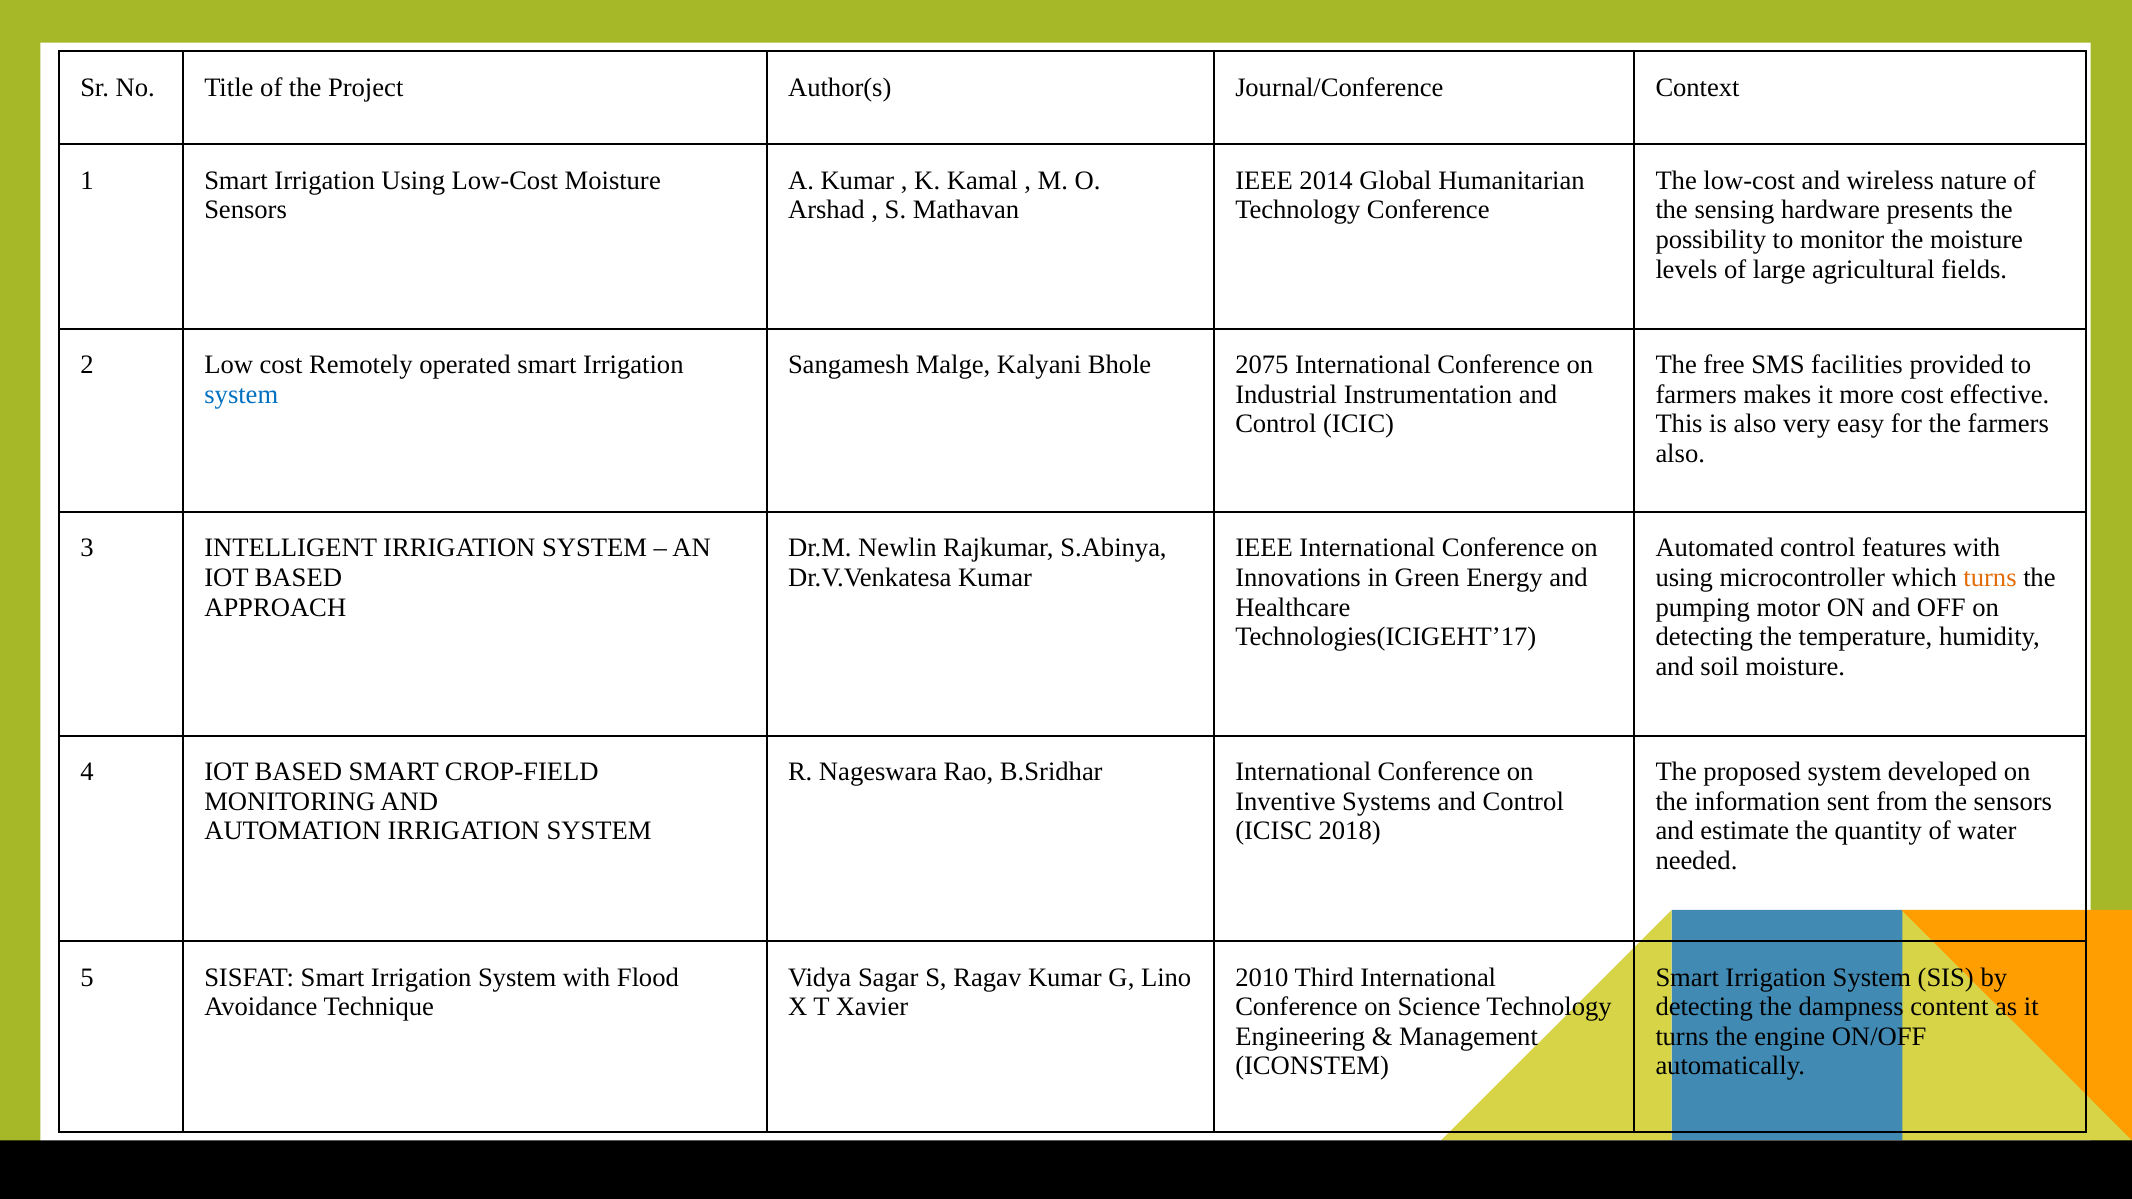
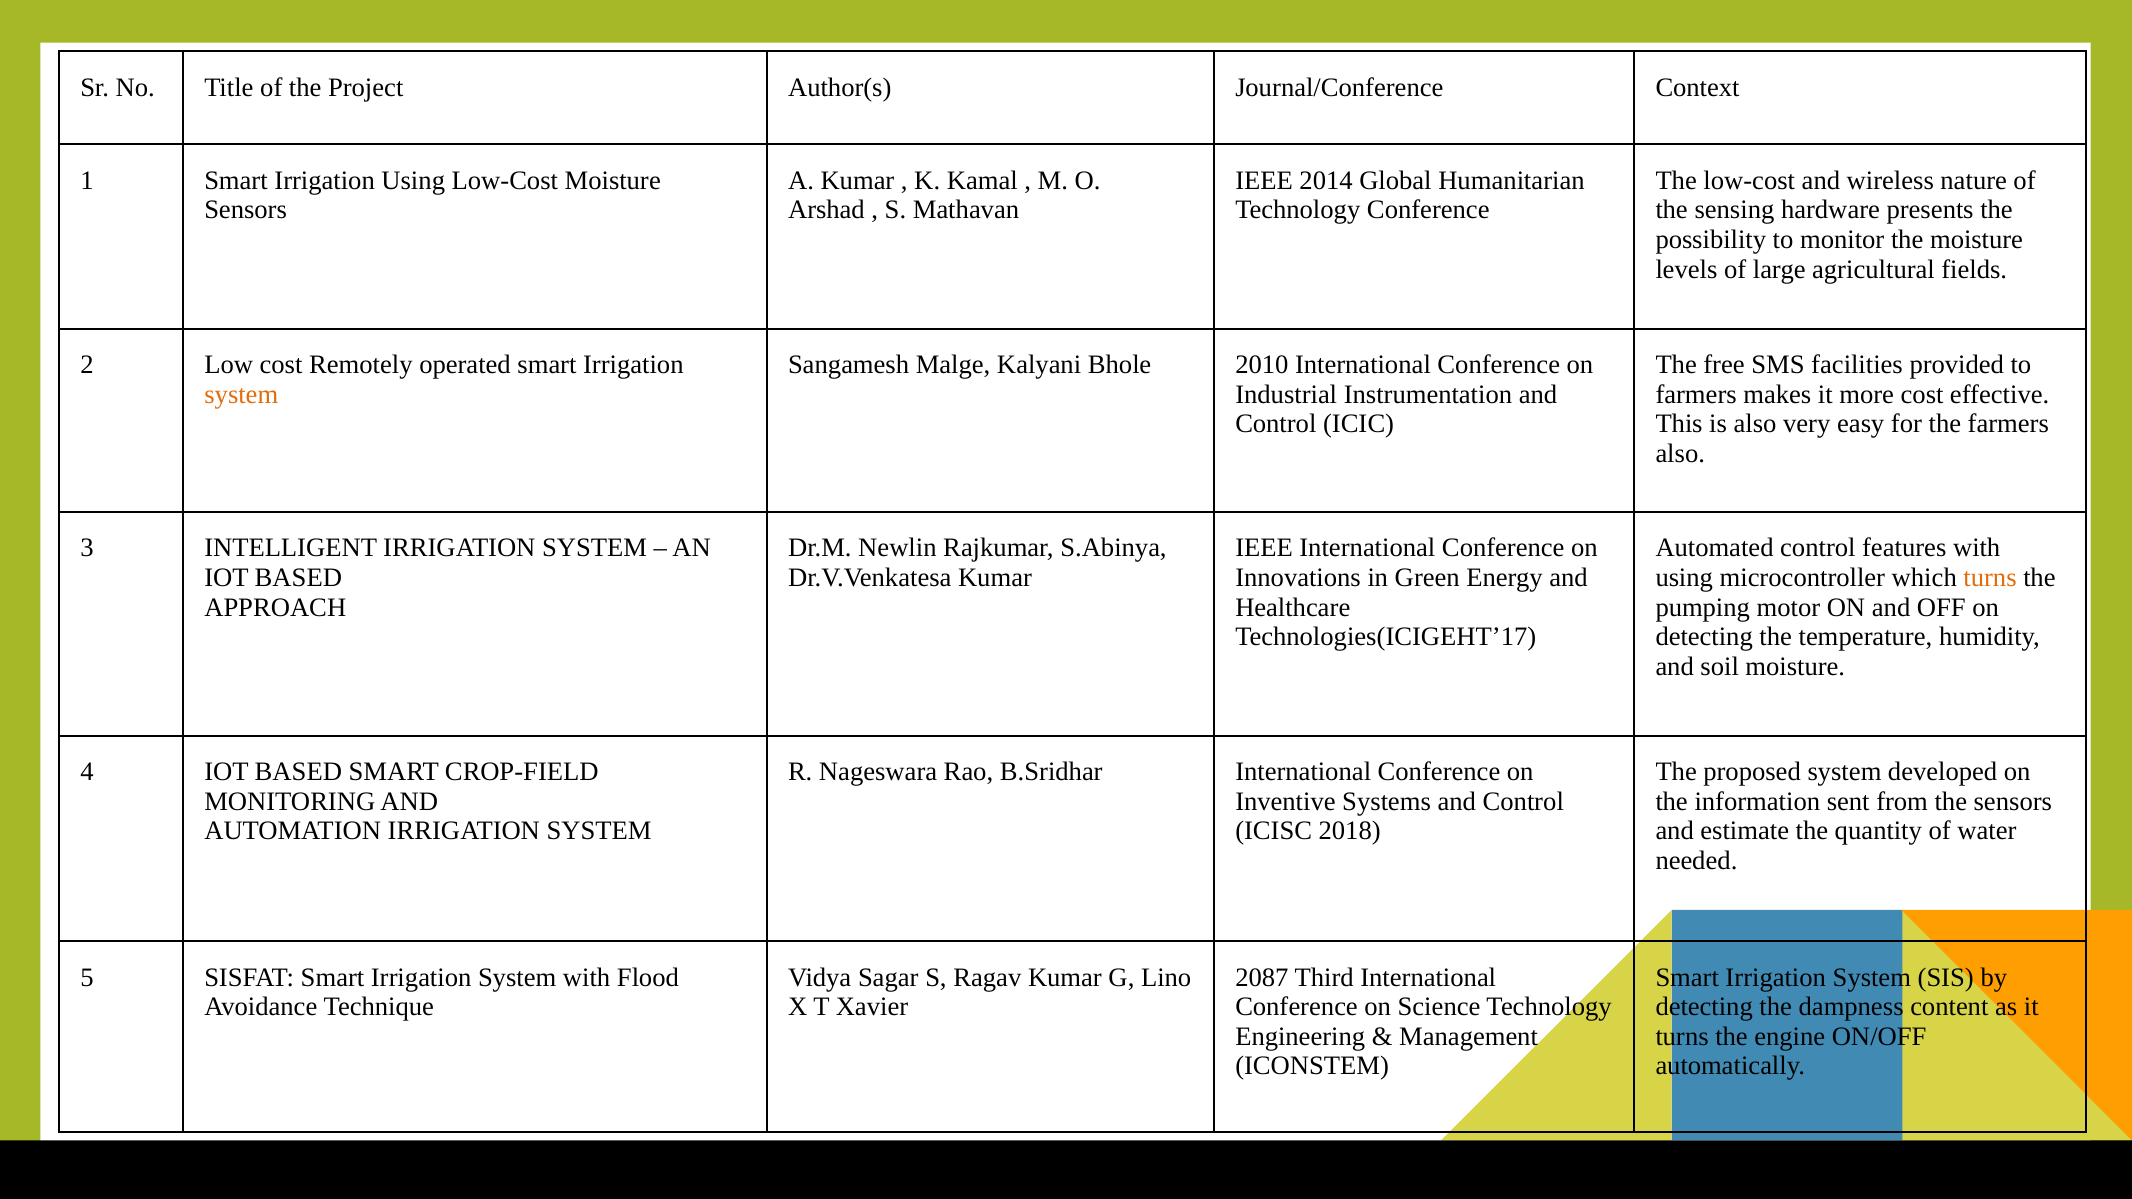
2075: 2075 -> 2010 (1262, 365)
system colour: blue -> orange (241, 395)
2010: 2010 -> 2087 (1262, 978)
